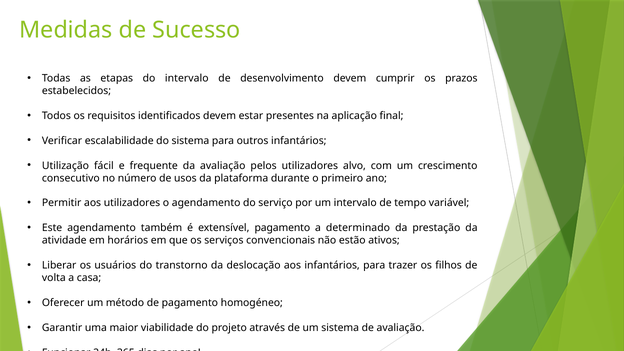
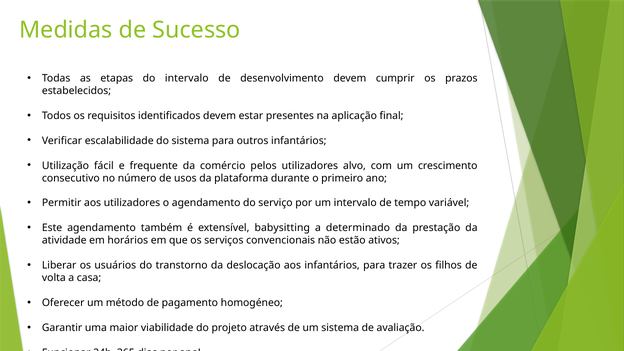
da avaliação: avaliação -> comércio (223, 166)
extensível pagamento: pagamento -> babysitting (282, 228)
